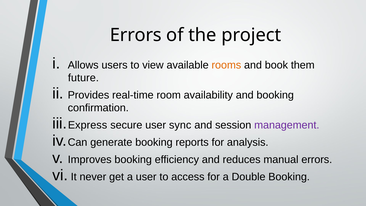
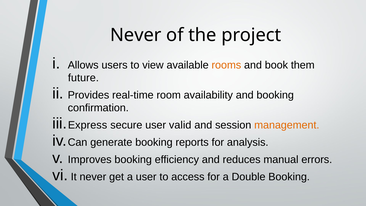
Errors: Errors -> Never (136, 35)
sync: sync -> valid (180, 125)
management colour: purple -> orange (287, 125)
